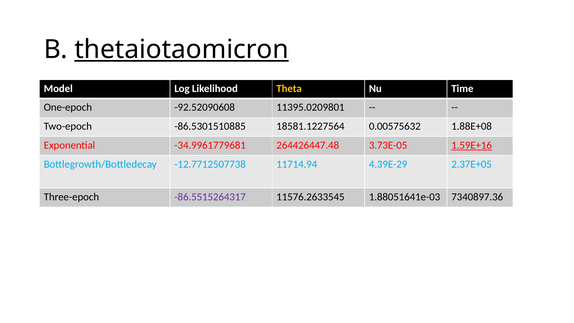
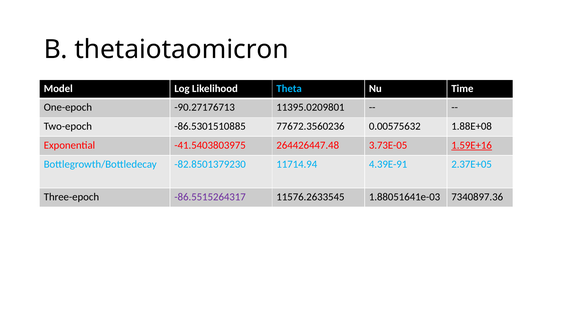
thetaiotaomicron underline: present -> none (182, 49)
Theta colour: yellow -> light blue (289, 88)
-92.52090608: -92.52090608 -> -90.27176713 (205, 107)
18581.1227564: 18581.1227564 -> 77672.3560236 (310, 126)
-34.9961779681: -34.9961779681 -> -41.5403803975 (210, 145)
-12.7712507738: -12.7712507738 -> -82.8501379230 (210, 164)
4.39E-29: 4.39E-29 -> 4.39E-91 (388, 164)
